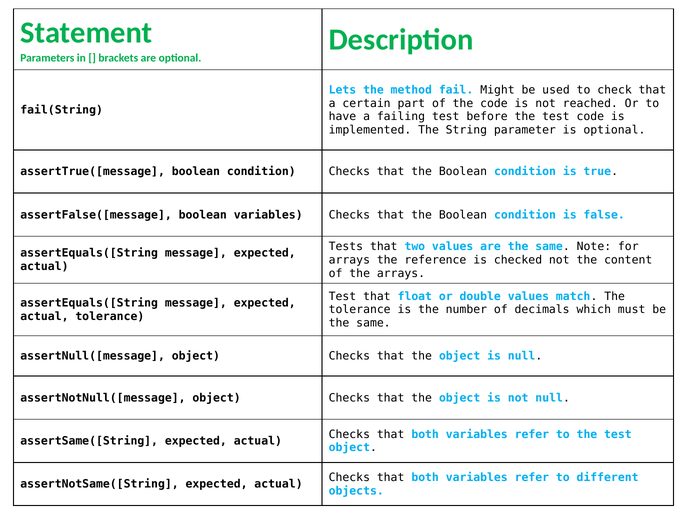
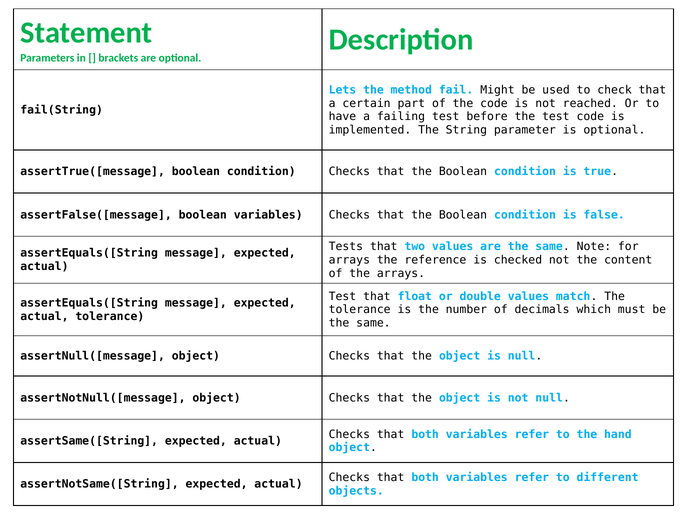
to the test: test -> hand (618, 435)
